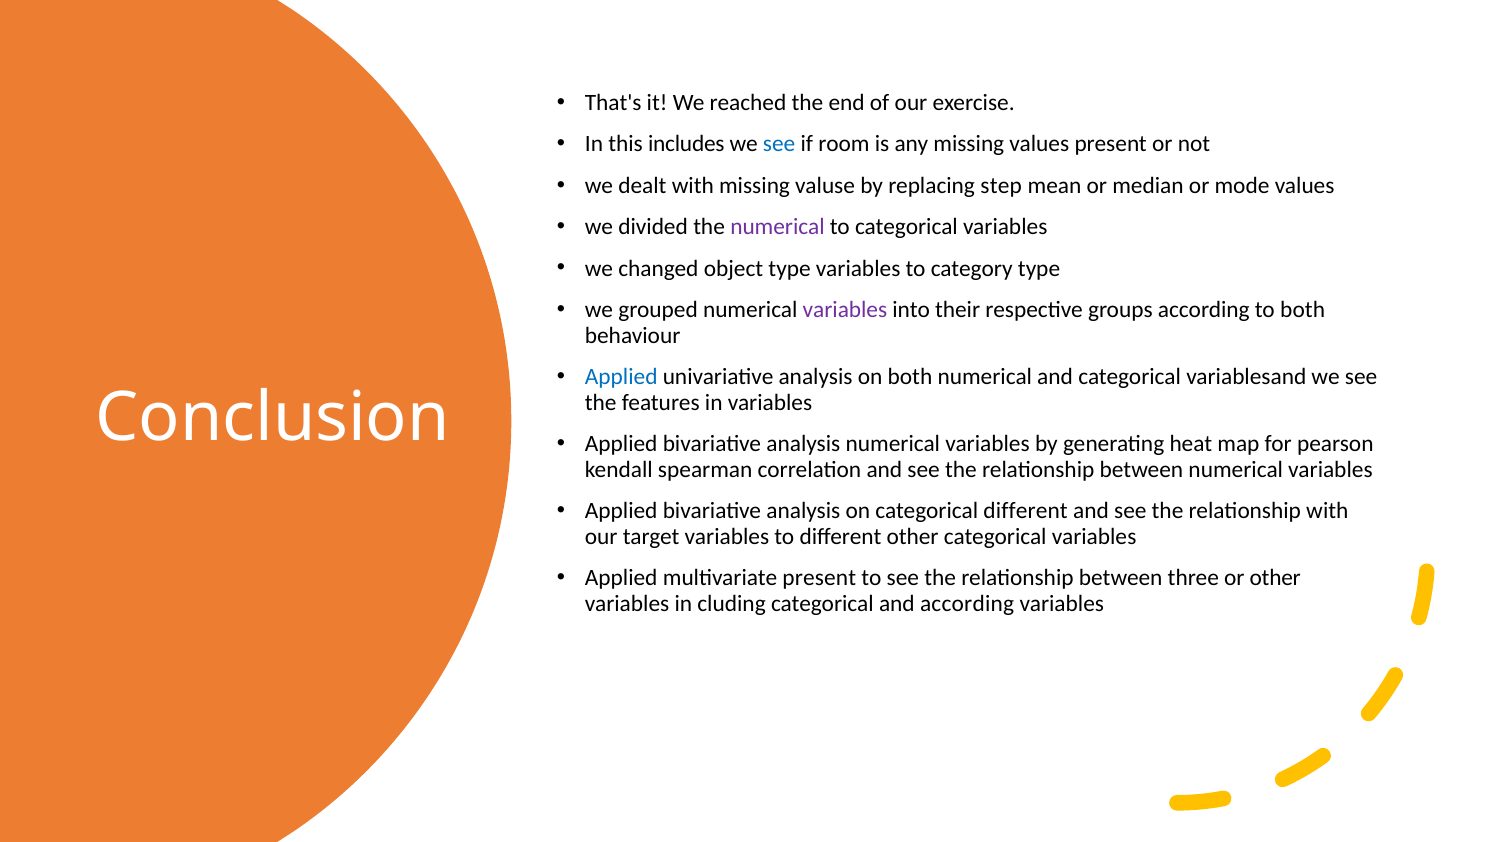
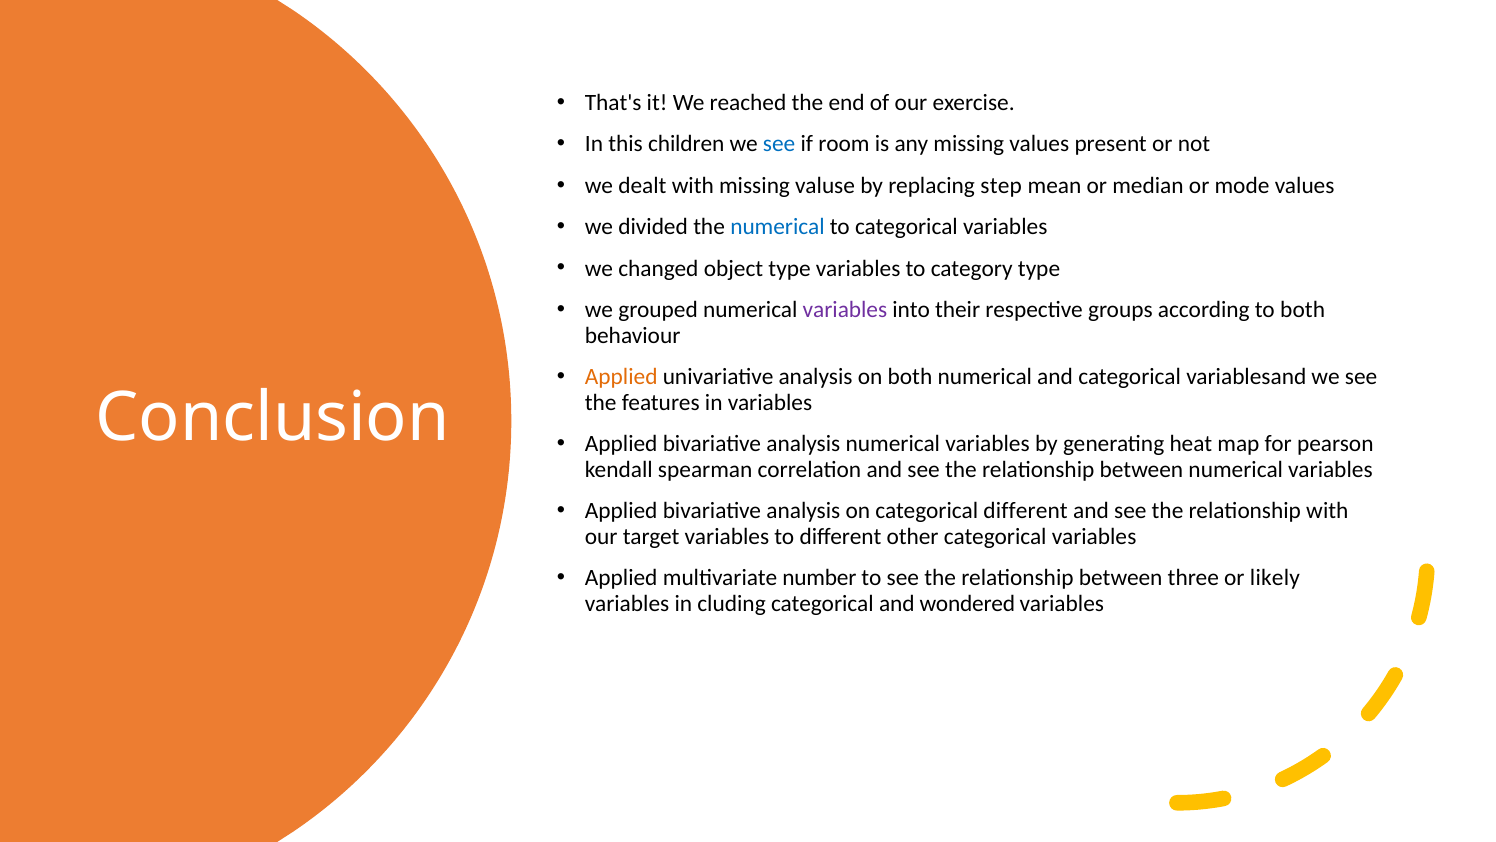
includes: includes -> children (686, 144)
numerical colour: purple -> blue (777, 227)
Applied colour: blue -> orange (621, 377)
multivariate present: present -> number (819, 578)
or other: other -> likely (1275, 578)
and according: according -> wondered (967, 604)
